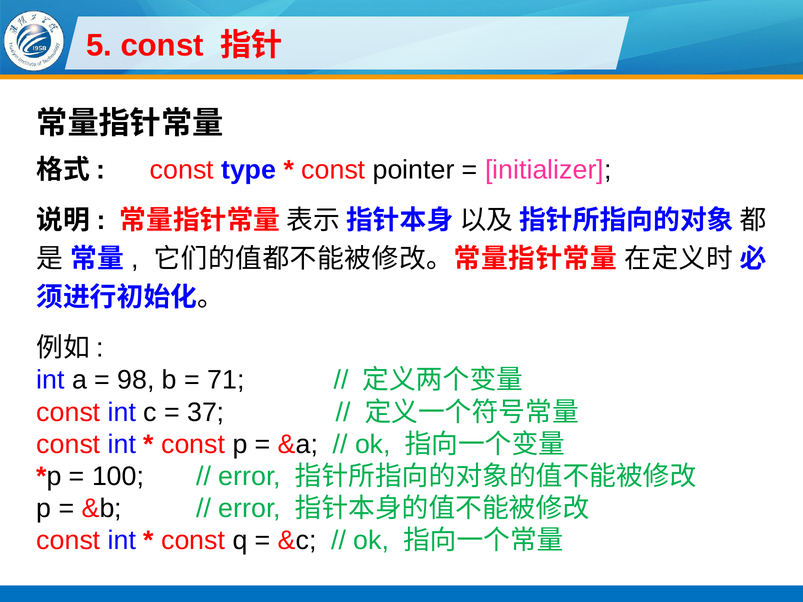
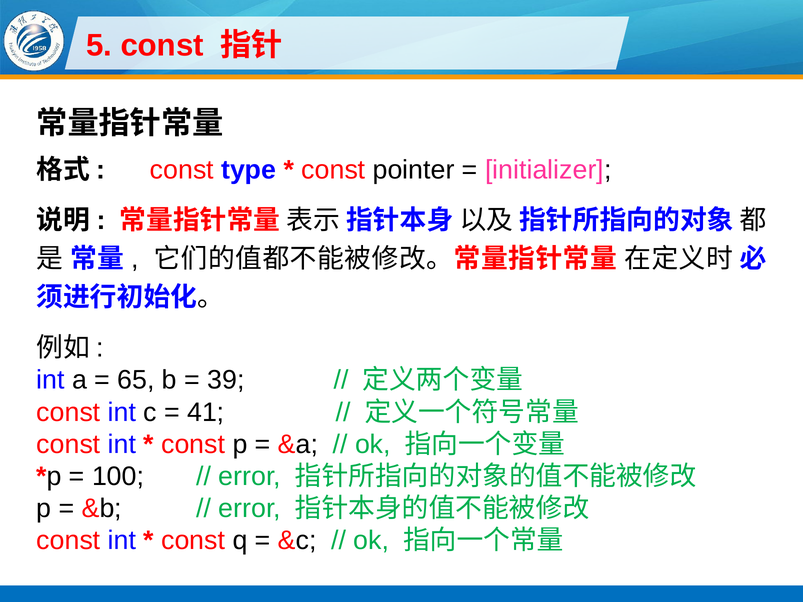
98: 98 -> 65 (136, 380)
71: 71 -> 39 (226, 380)
37: 37 -> 41 (206, 412)
